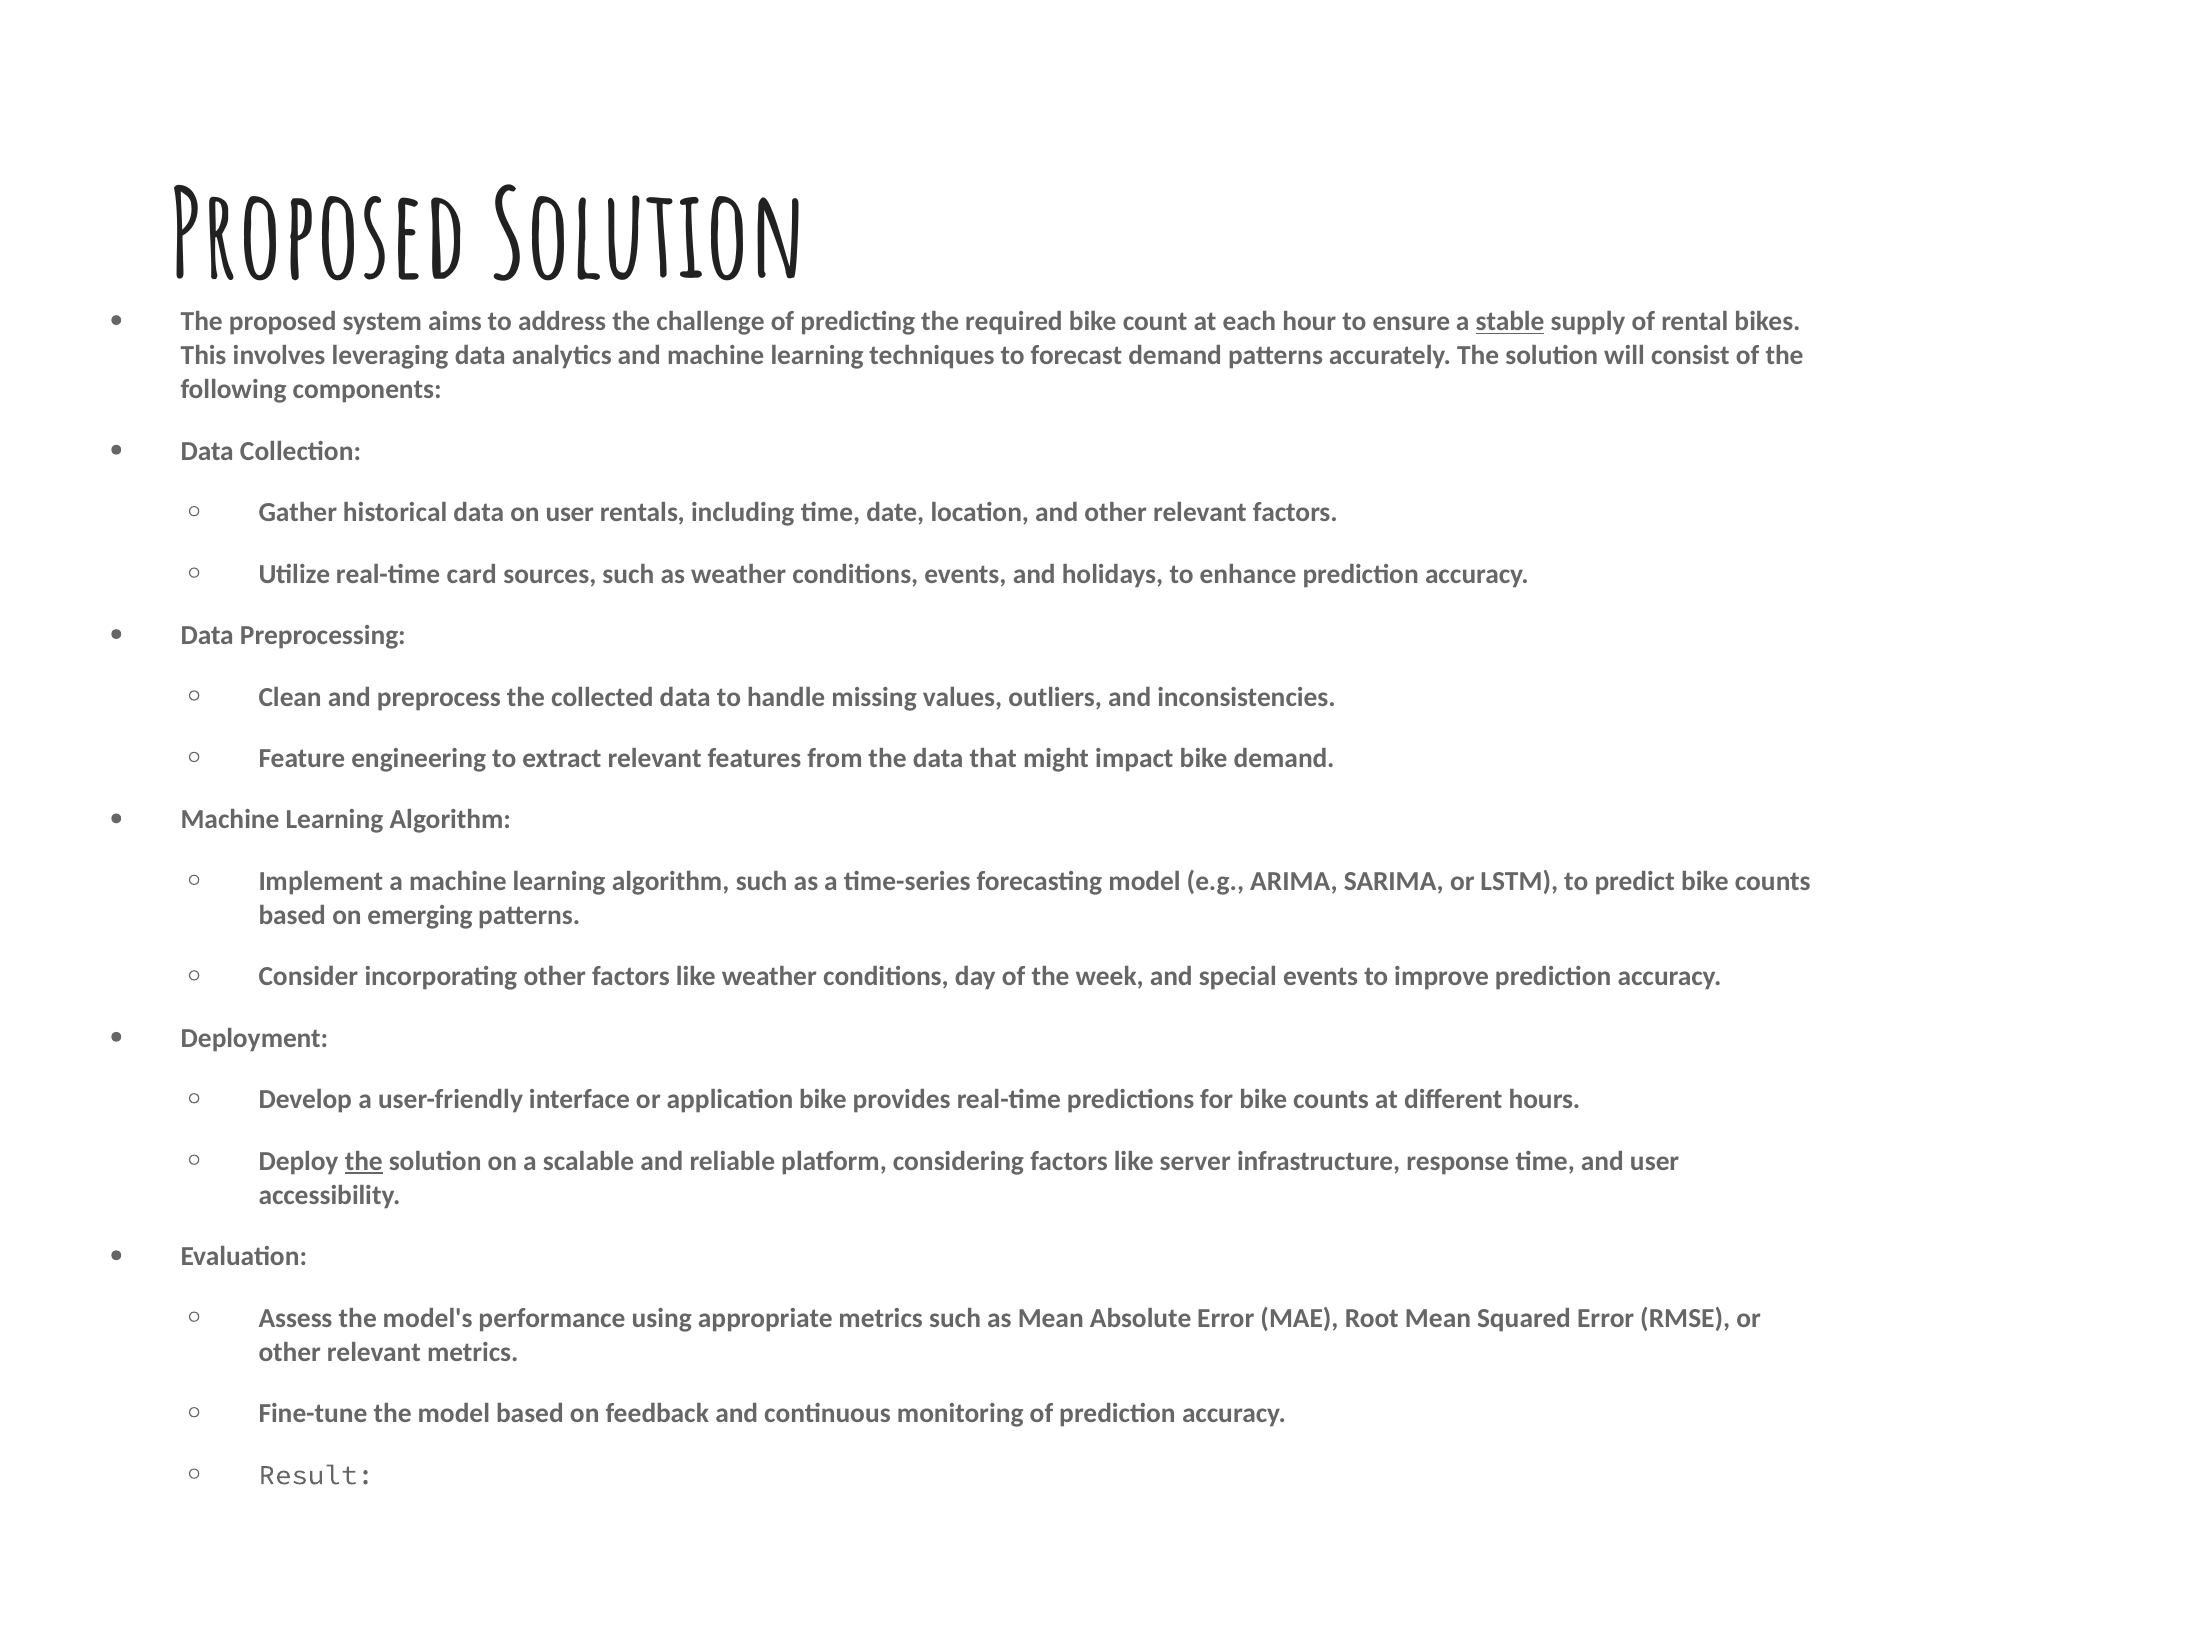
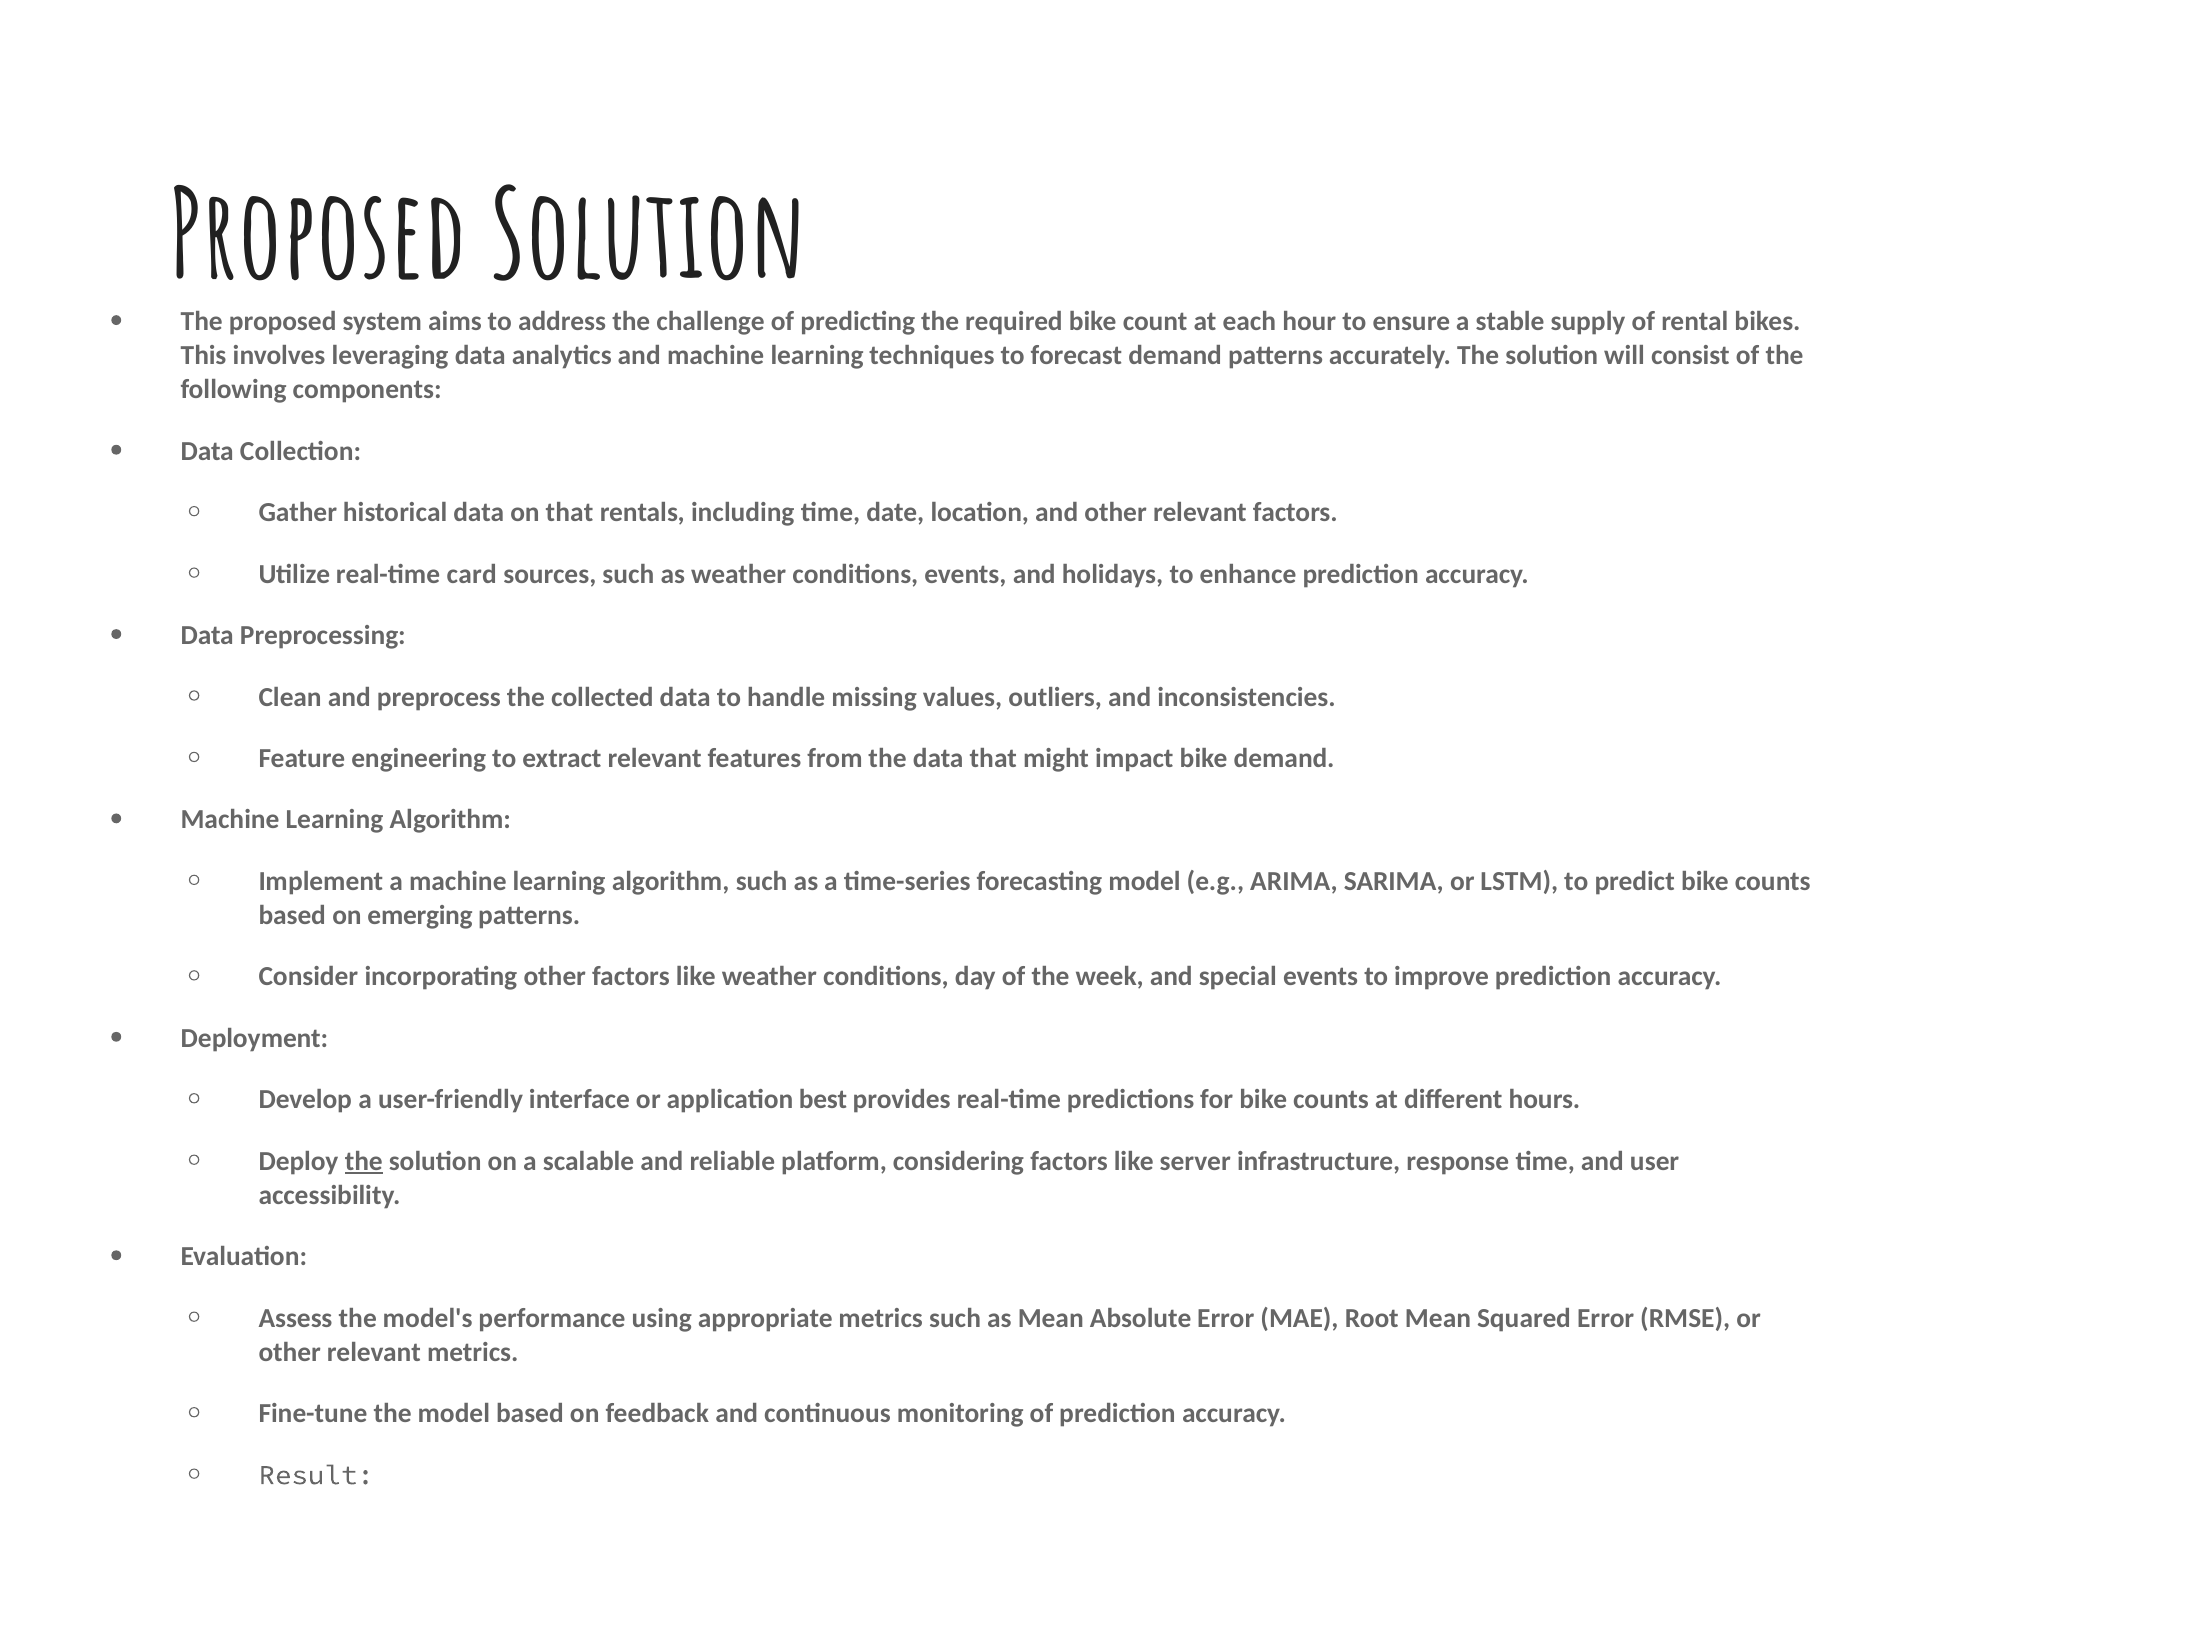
stable underline: present -> none (1510, 322)
on user: user -> that (570, 513)
application bike: bike -> best (823, 1100)
